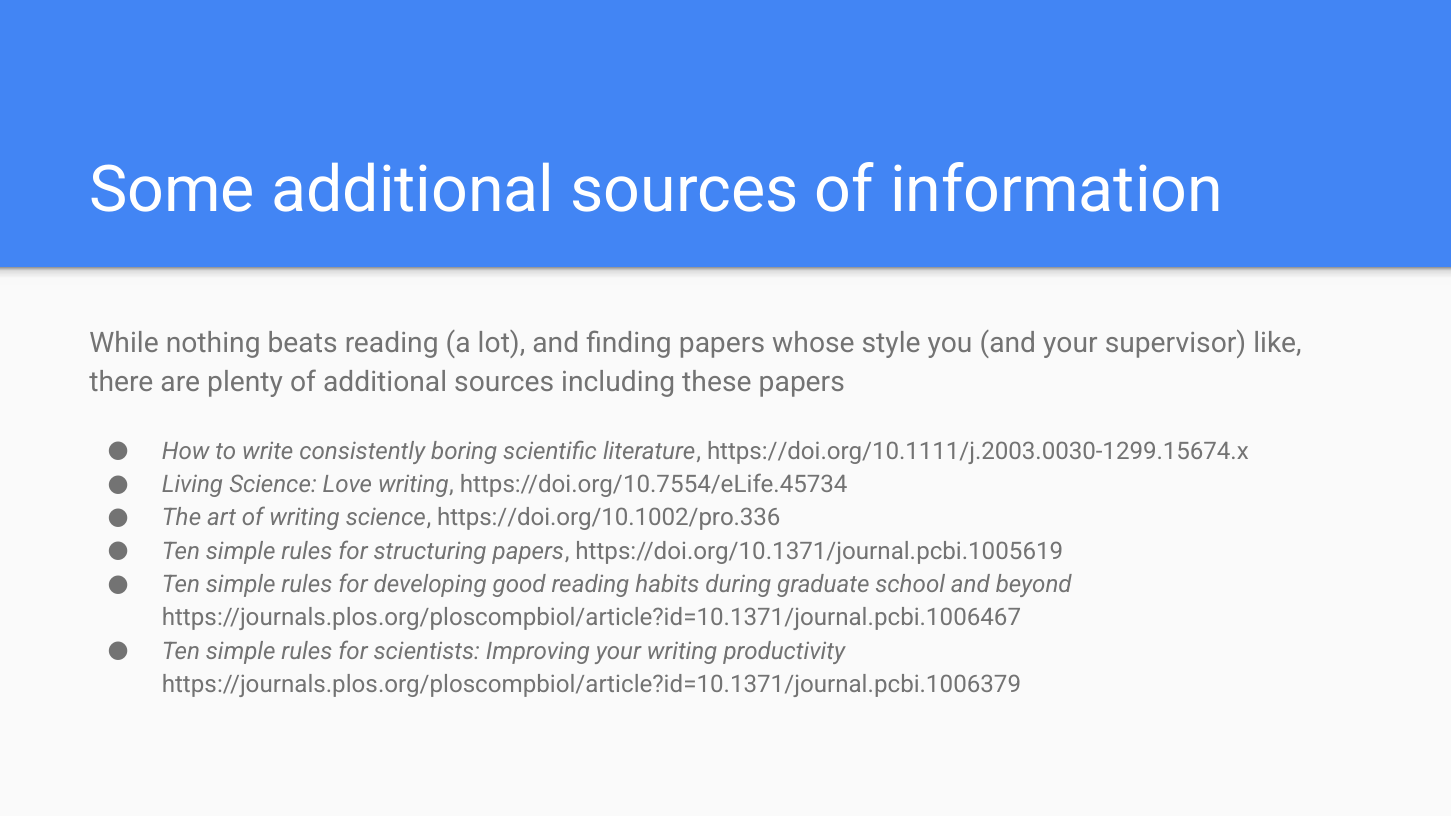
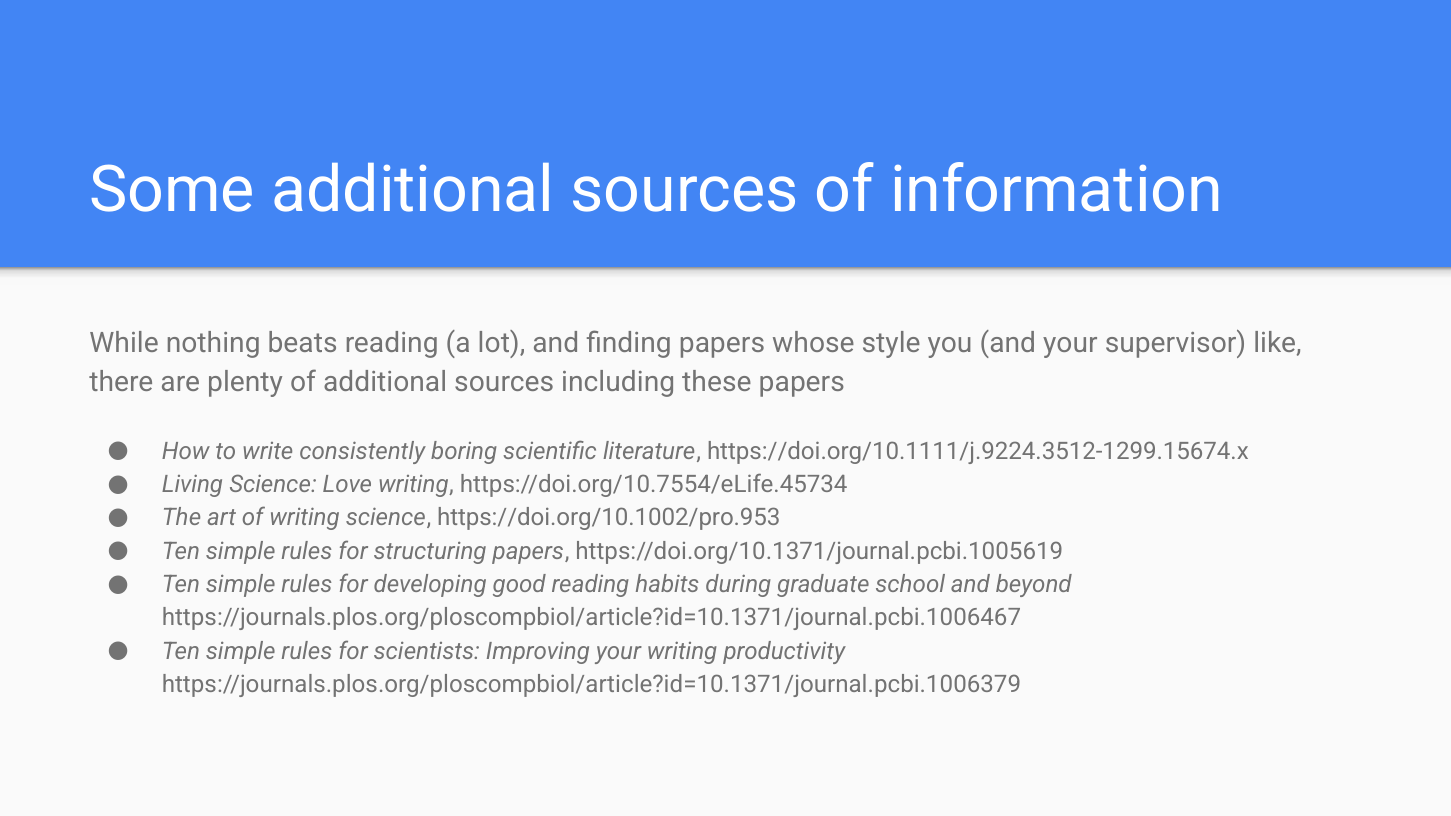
https://doi.org/10.1111/j.2003.0030-1299.15674.x: https://doi.org/10.1111/j.2003.0030-1299.15674.x -> https://doi.org/10.1111/j.9224.3512-1299.15674.x (978, 451)
https://doi.org/10.1002/pro.336: https://doi.org/10.1002/pro.336 -> https://doi.org/10.1002/pro.953 (609, 518)
